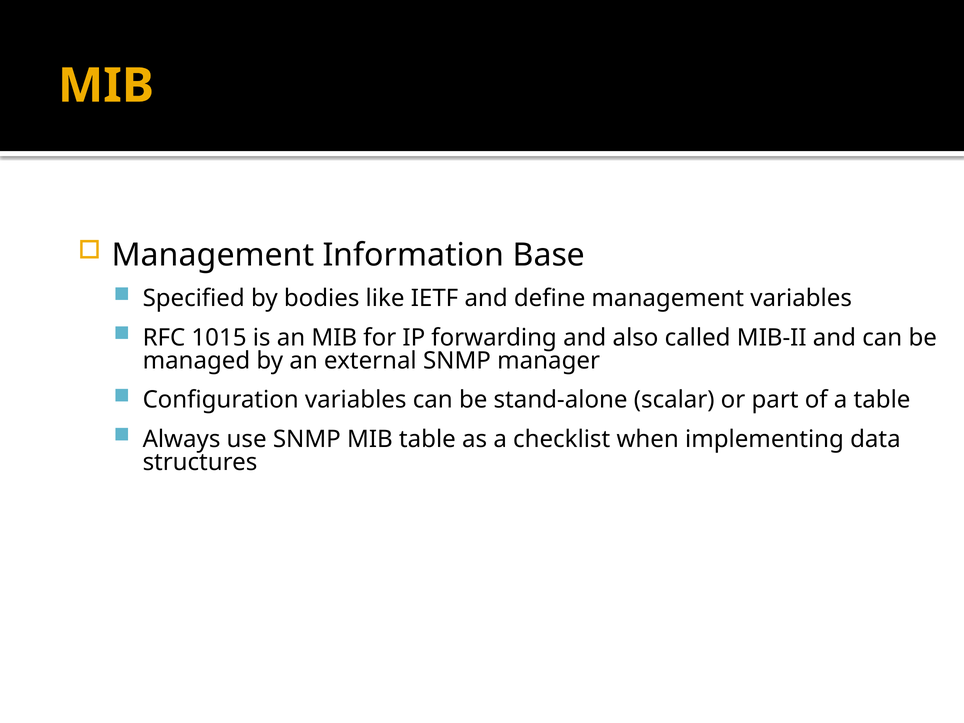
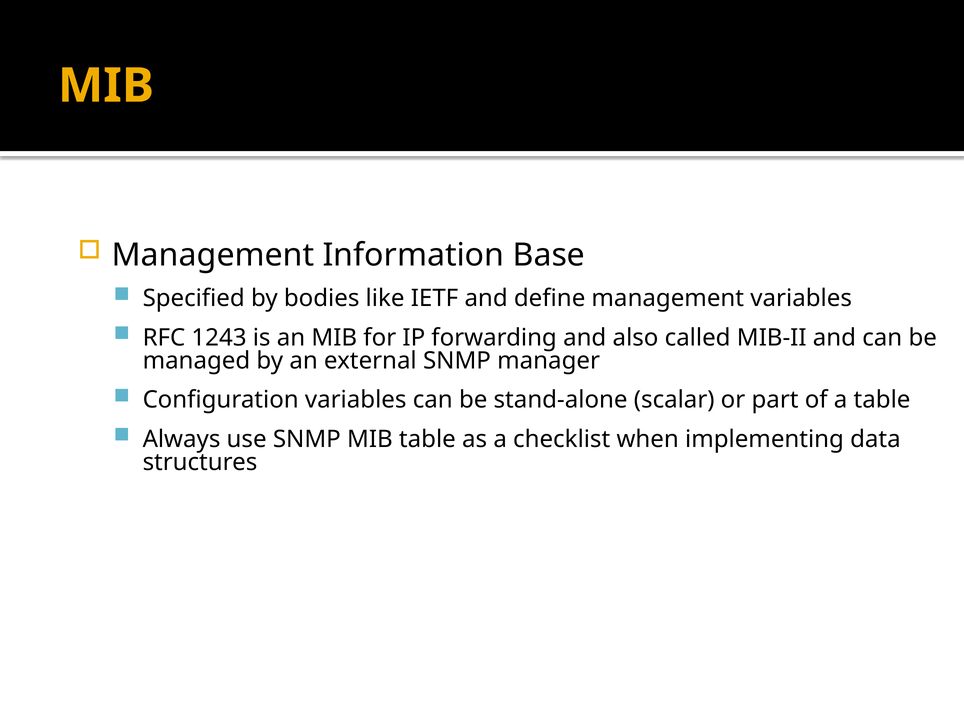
1015: 1015 -> 1243 (219, 338)
